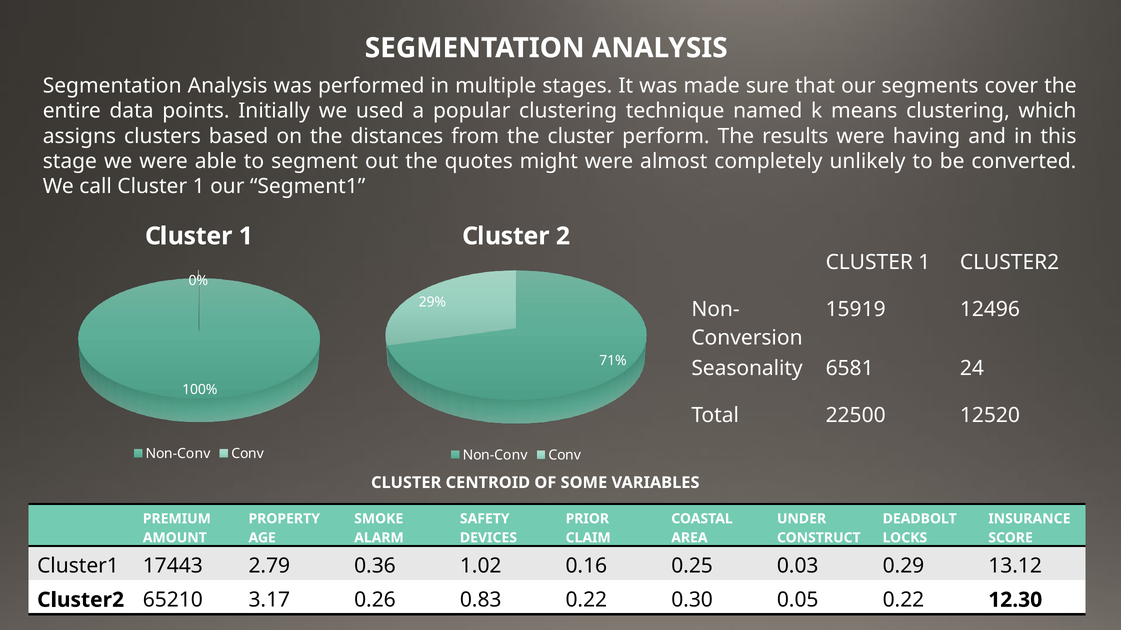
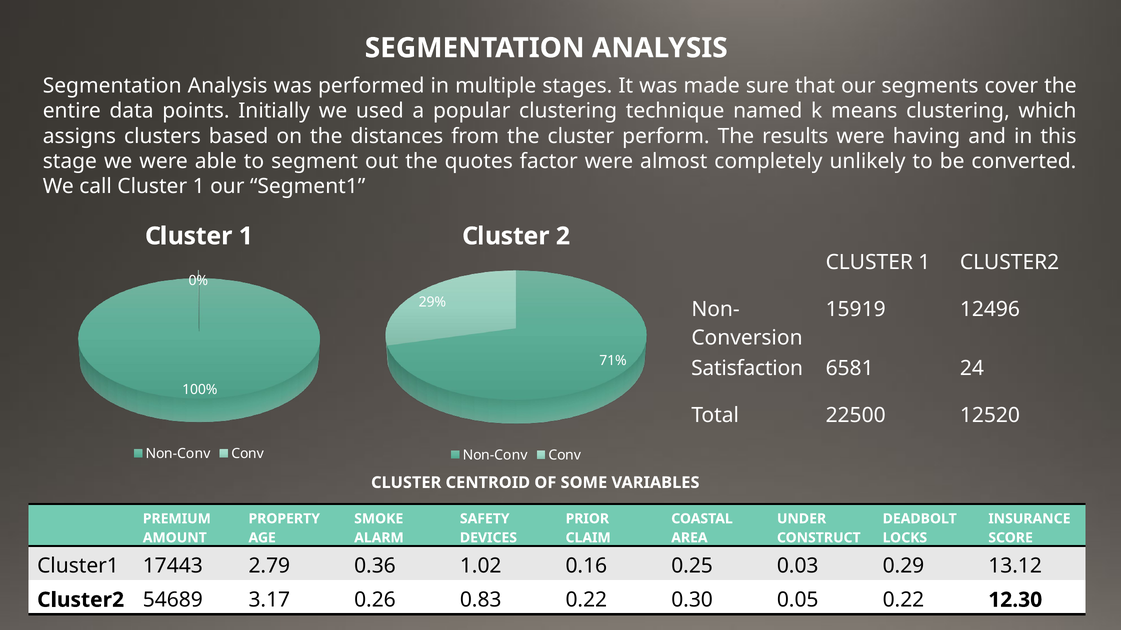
might: might -> factor (549, 161)
Seasonality: Seasonality -> Satisfaction (747, 368)
65210: 65210 -> 54689 (173, 600)
